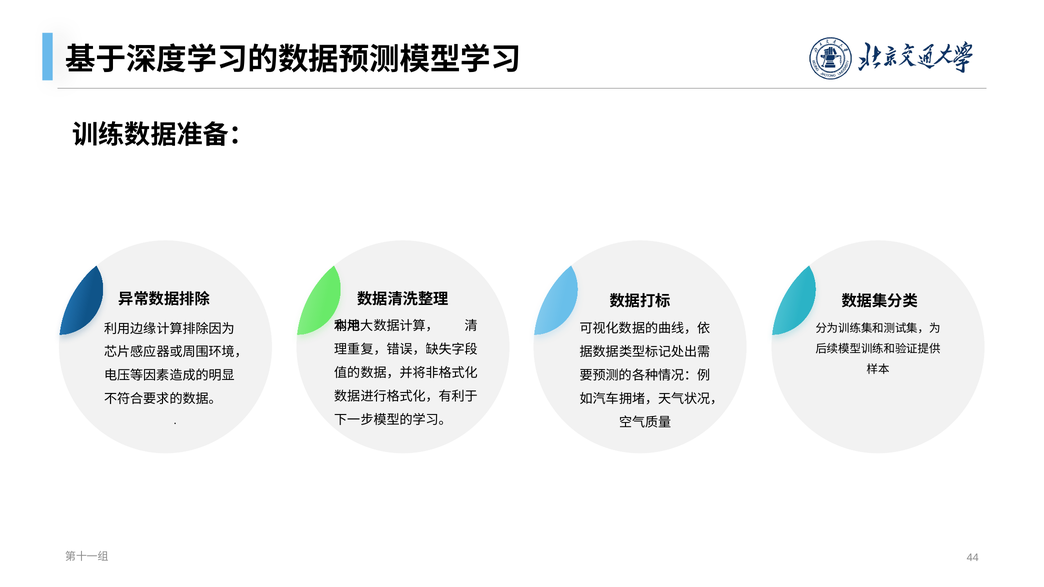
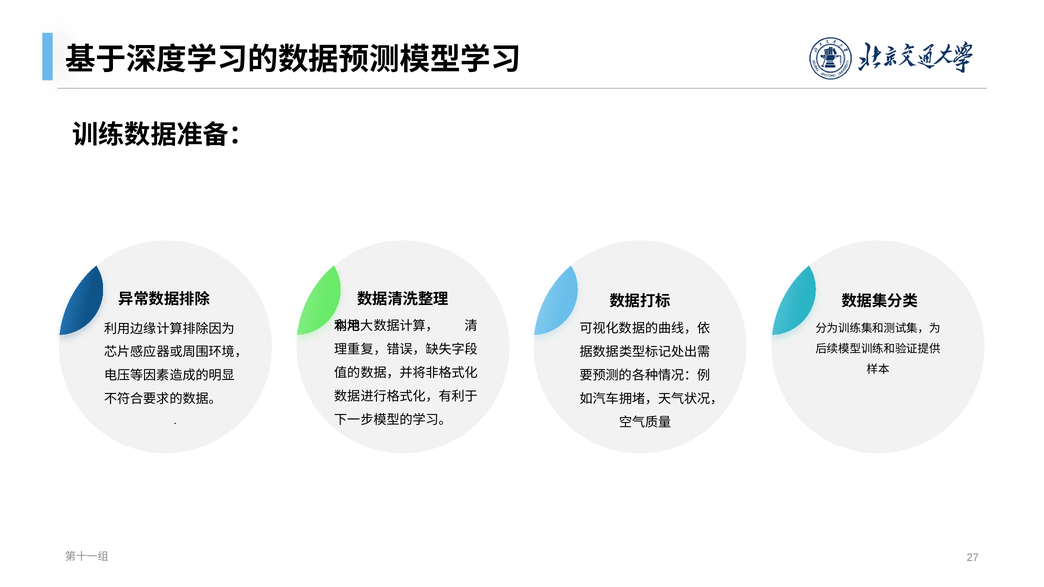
44: 44 -> 27 (973, 558)
